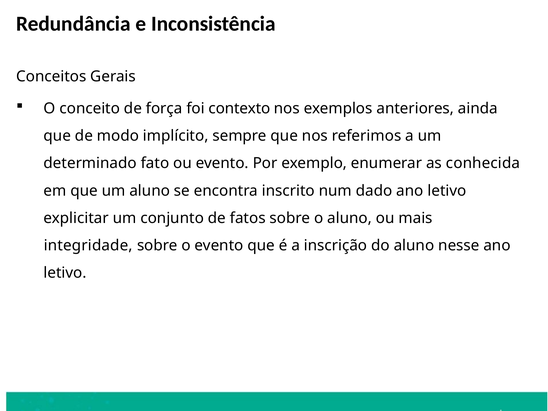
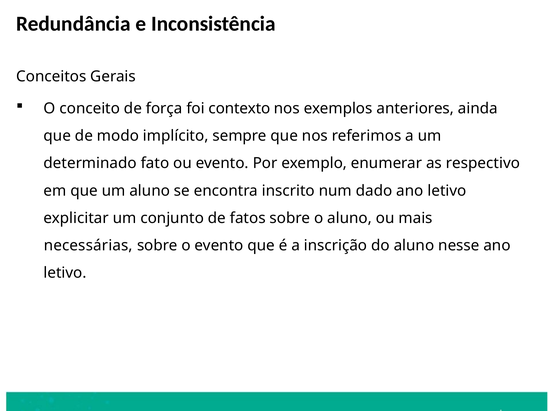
conhecida: conhecida -> respectivo (483, 163)
integridade: integridade -> necessárias (88, 245)
